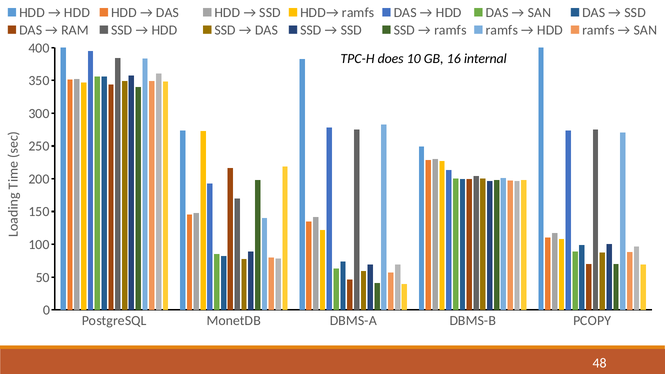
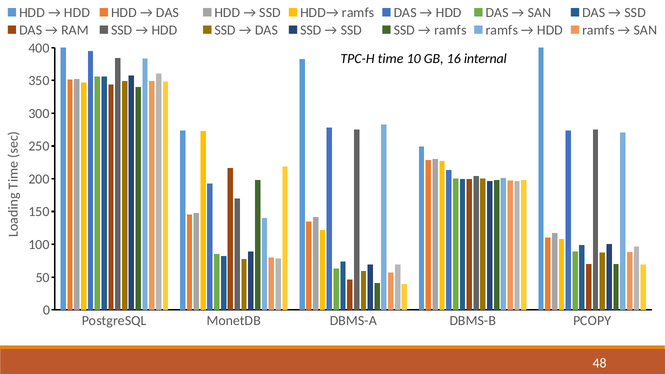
does: does -> time (391, 58)
